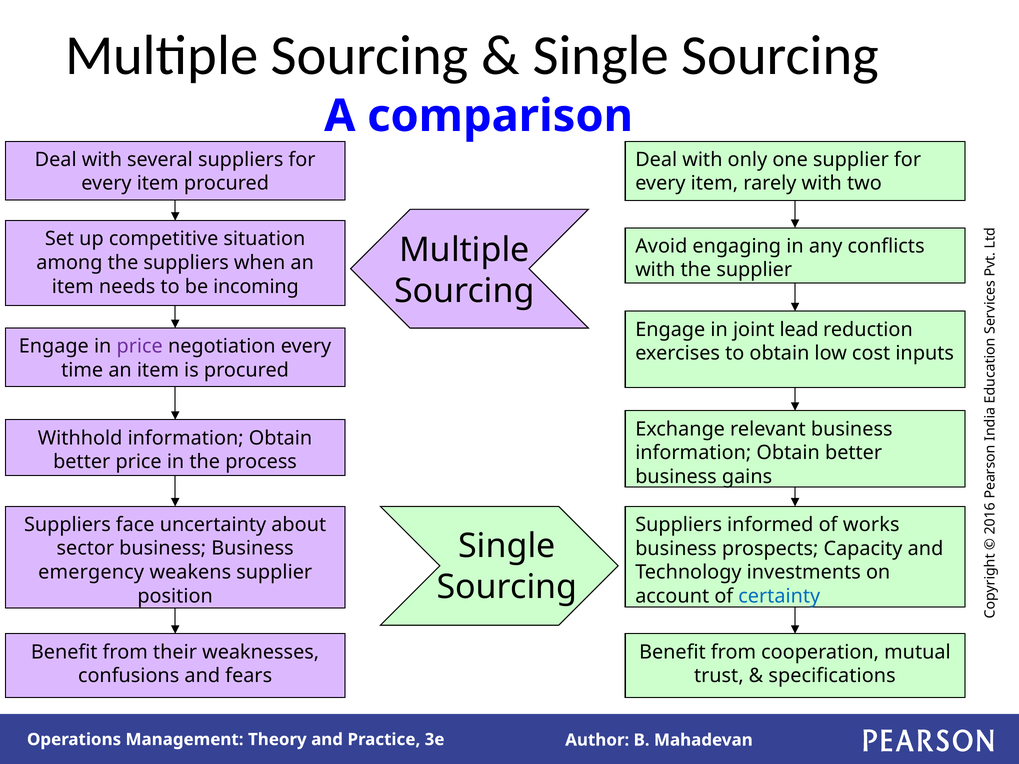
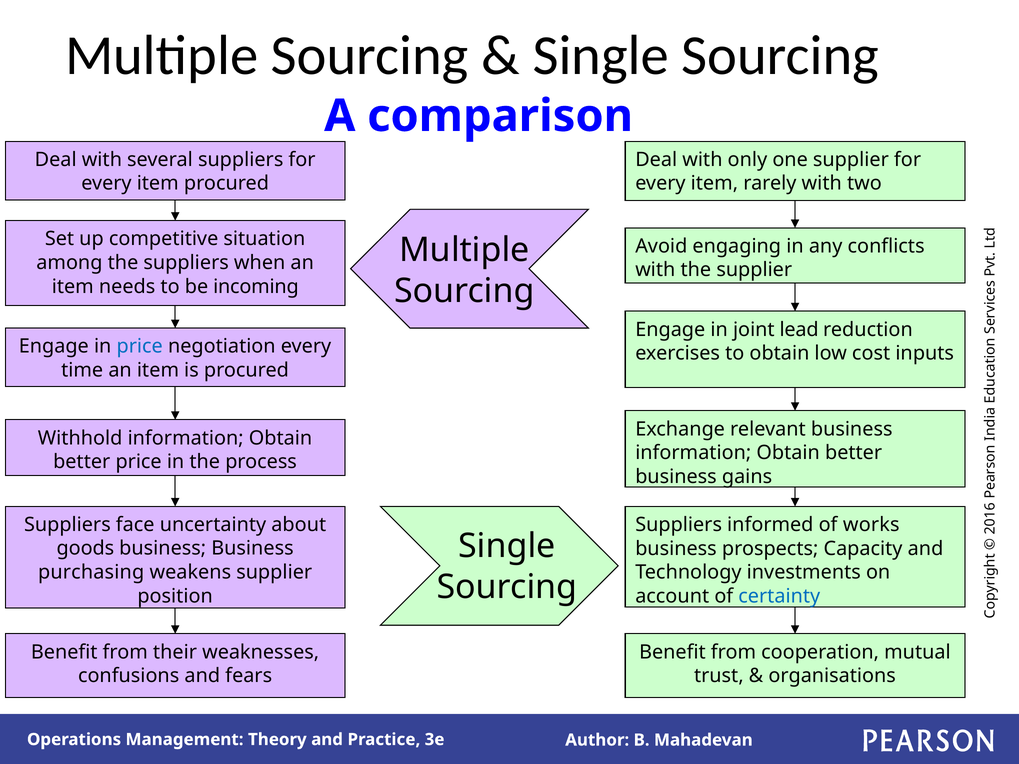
price colour: purple -> blue (140, 346)
sector: sector -> goods (85, 549)
emergency: emergency -> purchasing (91, 572)
specifications: specifications -> organisations (832, 676)
